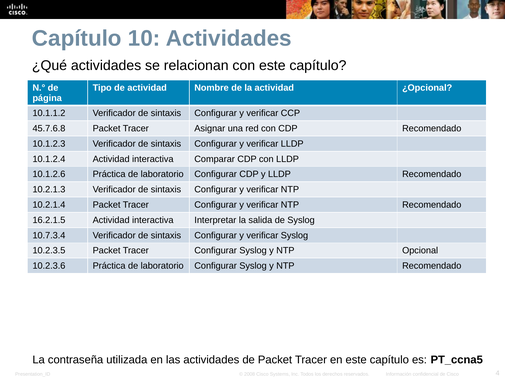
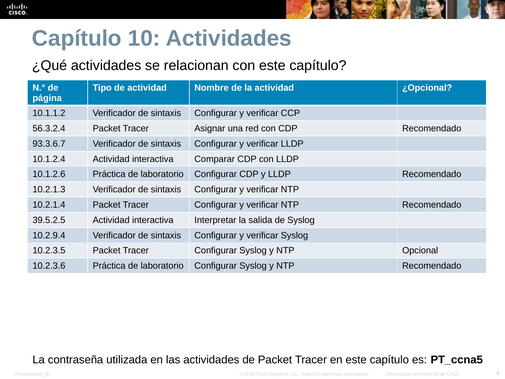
45.7.6.8: 45.7.6.8 -> 56.3.2.4 (49, 128)
10.1.2.3: 10.1.2.3 -> 93.3.6.7 (49, 144)
16.2.1.5: 16.2.1.5 -> 39.5.2.5 (49, 220)
10.7.3.4: 10.7.3.4 -> 10.2.9.4 (49, 235)
